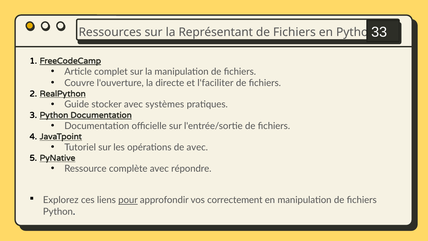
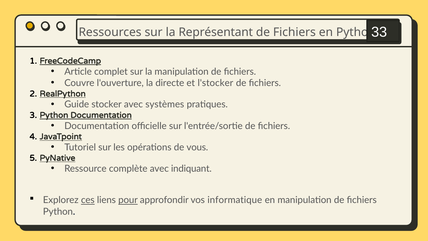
l'faciliter: l'faciliter -> l'stocker (215, 83)
de avec: avec -> vous (197, 147)
répondre: répondre -> indiquant (191, 169)
ces underline: none -> present (88, 200)
correctement: correctement -> informatique (235, 200)
